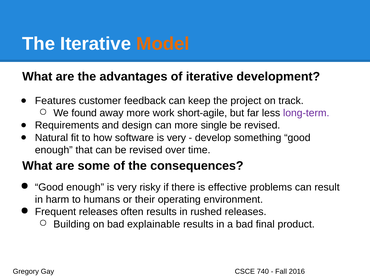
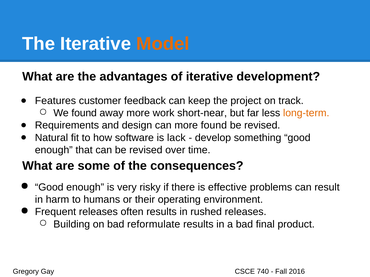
short-agile: short-agile -> short-near (202, 113)
long-term colour: purple -> orange (306, 113)
more single: single -> found (214, 126)
software is very: very -> lack (176, 138)
explainable: explainable -> reformulate (154, 225)
